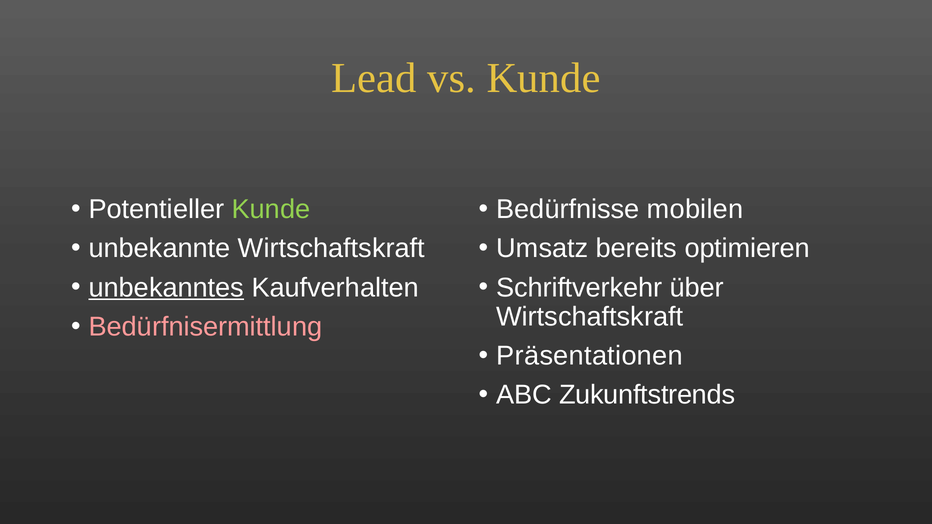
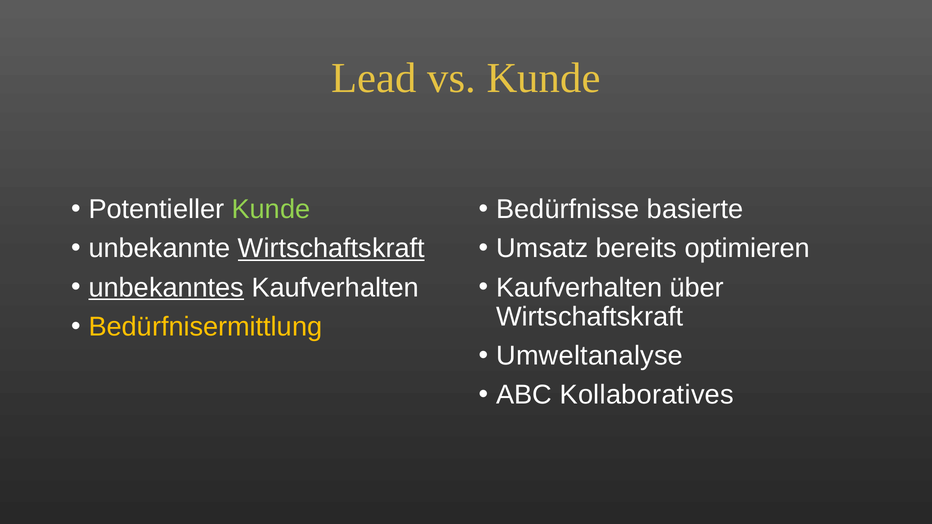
mobilen: mobilen -> basierte (695, 210)
Wirtschaftskraft underline: none -> present (331, 249)
Schriftverkehr: Schriftverkehr -> Kaufverhalten (579, 288)
Bedürfnisermittlung colour: pink -> yellow (205, 327)
Präsentationen: Präsentationen -> Umweltanalyse (590, 356)
Zukunftstrends: Zukunftstrends -> Kollaboratives (647, 395)
